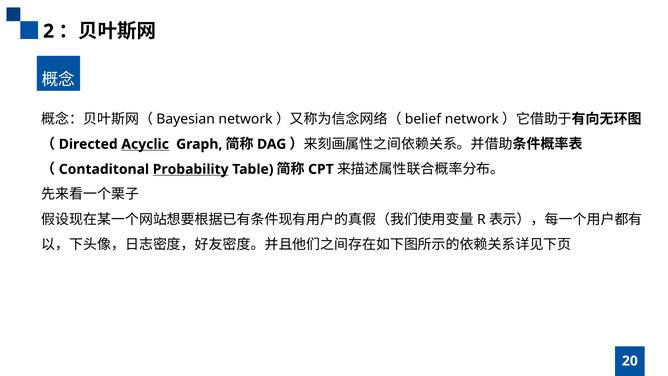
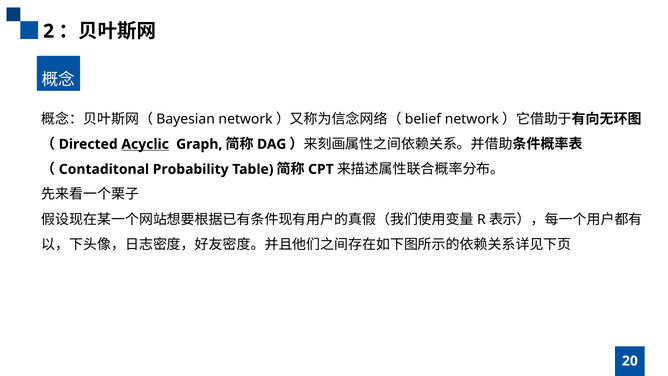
Probability underline: present -> none (191, 169)
